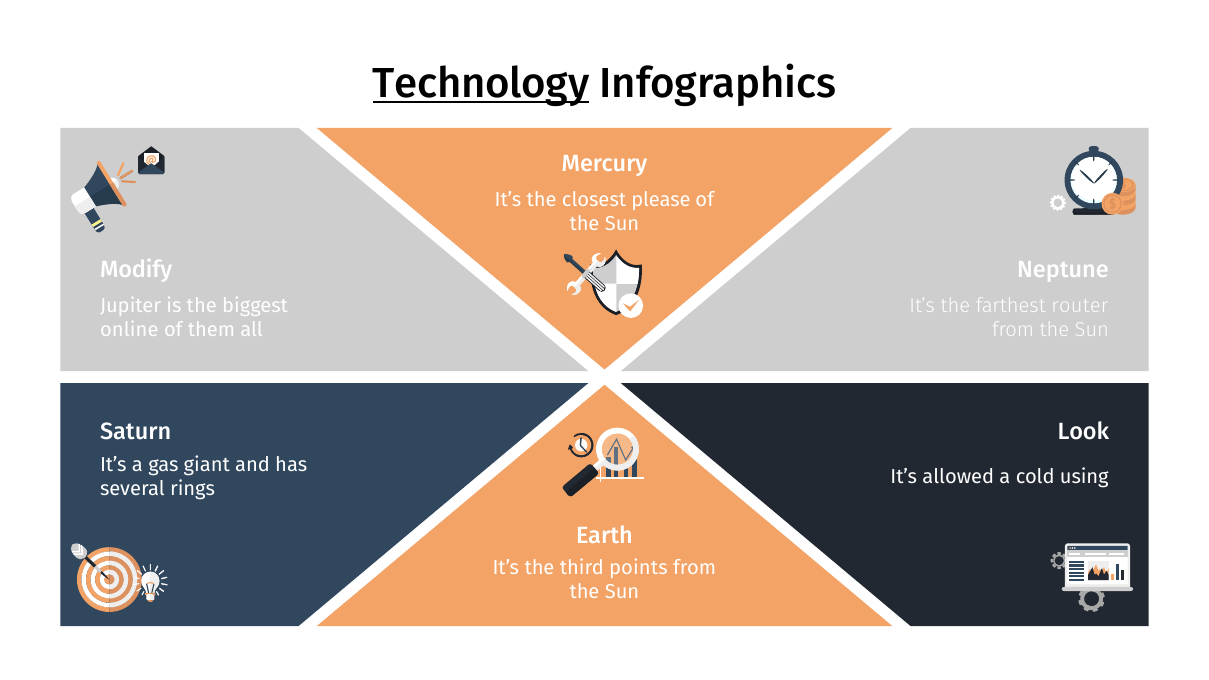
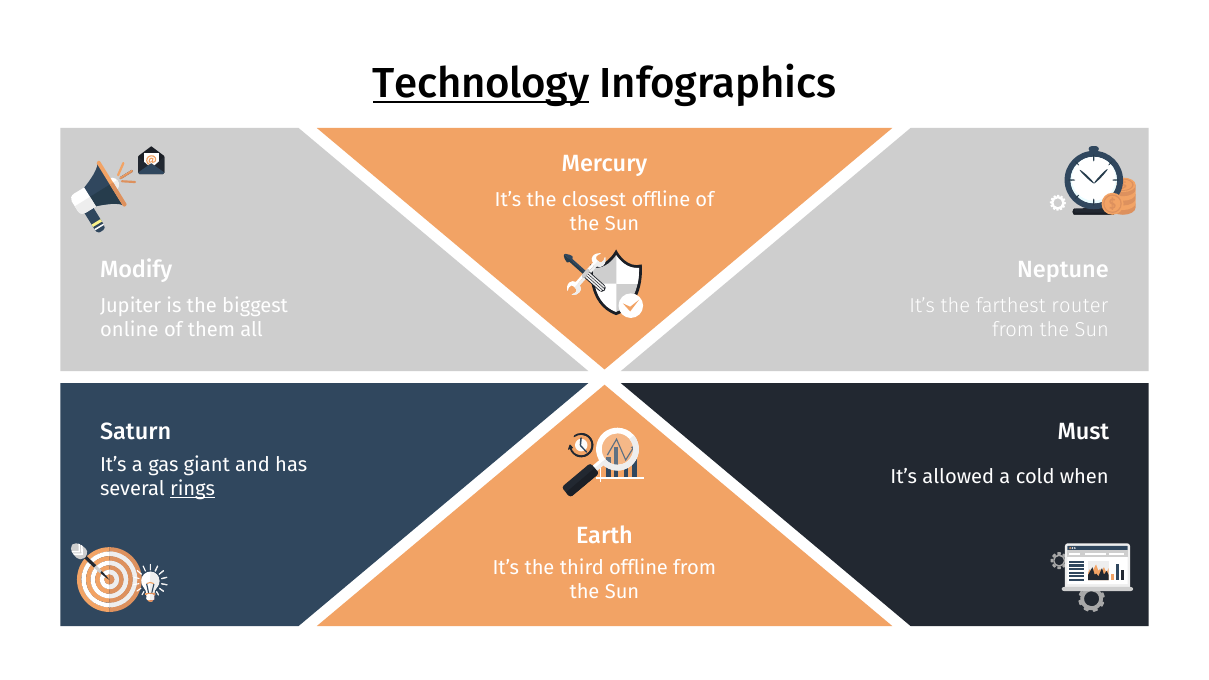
closest please: please -> offline (661, 200)
Look: Look -> Must (1083, 432)
using: using -> when (1084, 477)
rings underline: none -> present (193, 489)
third points: points -> offline (639, 568)
